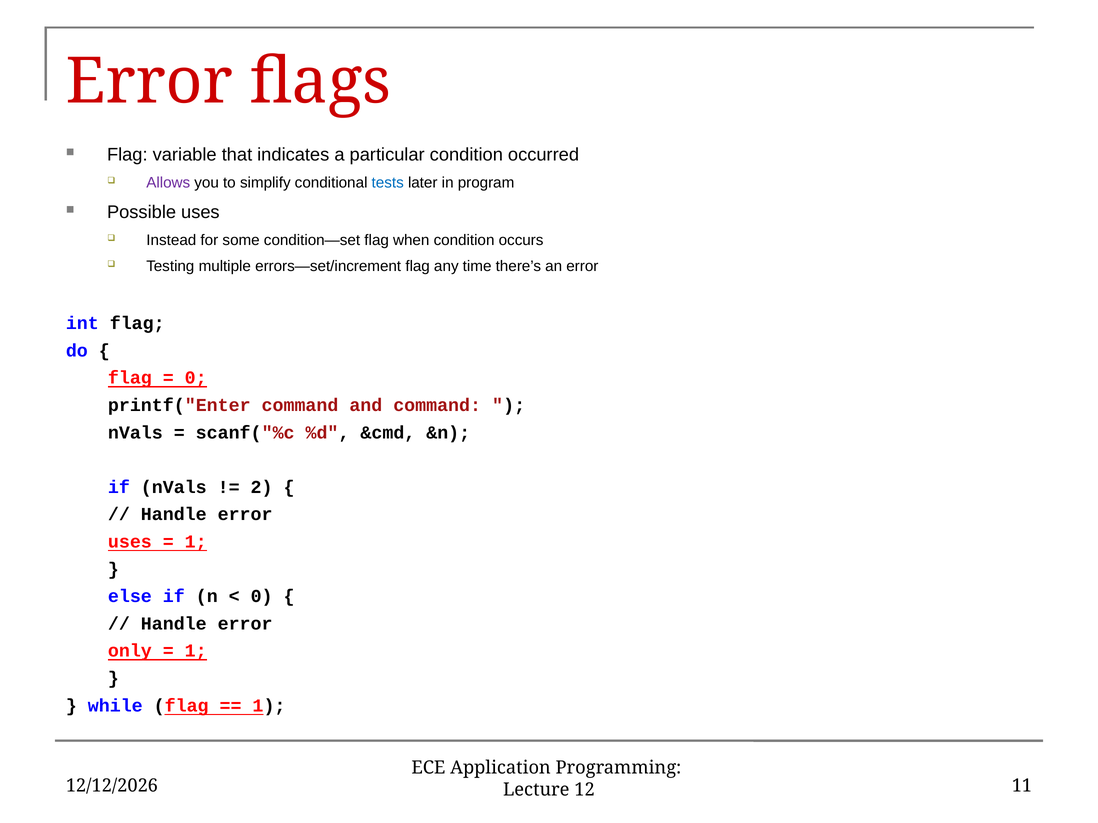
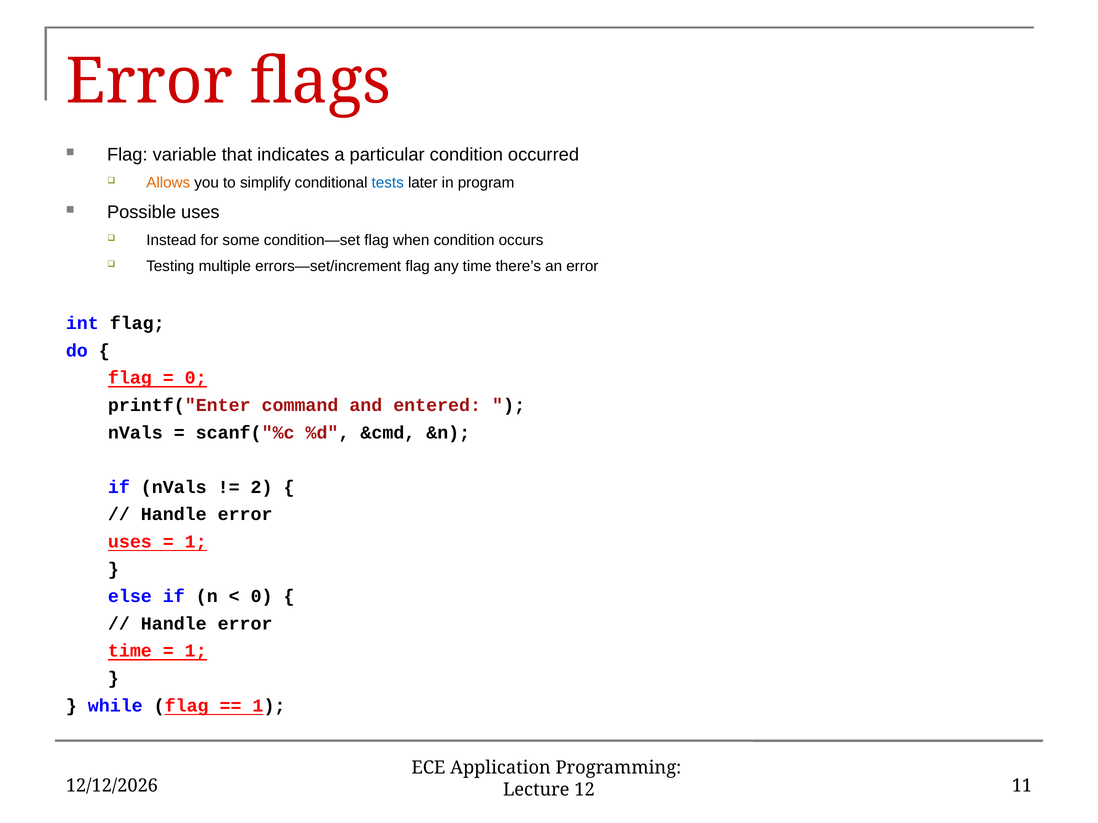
Allows colour: purple -> orange (168, 183)
and command: command -> entered (437, 405)
only: only -> time (130, 651)
